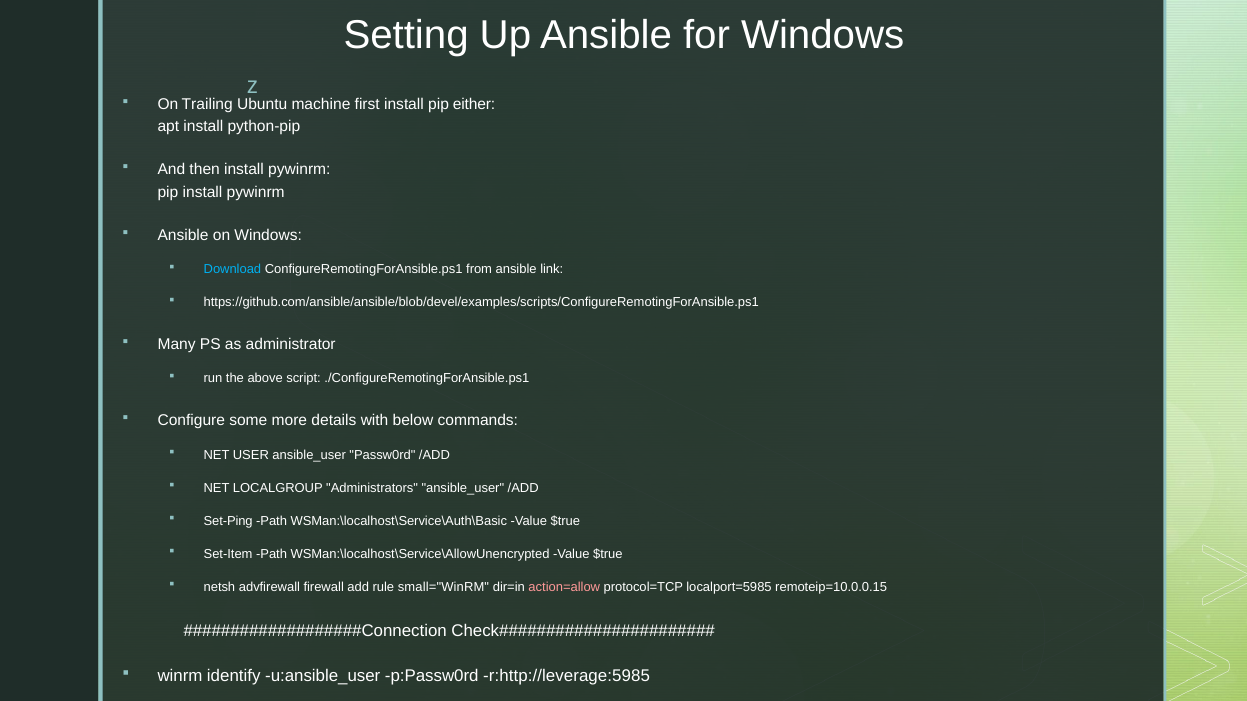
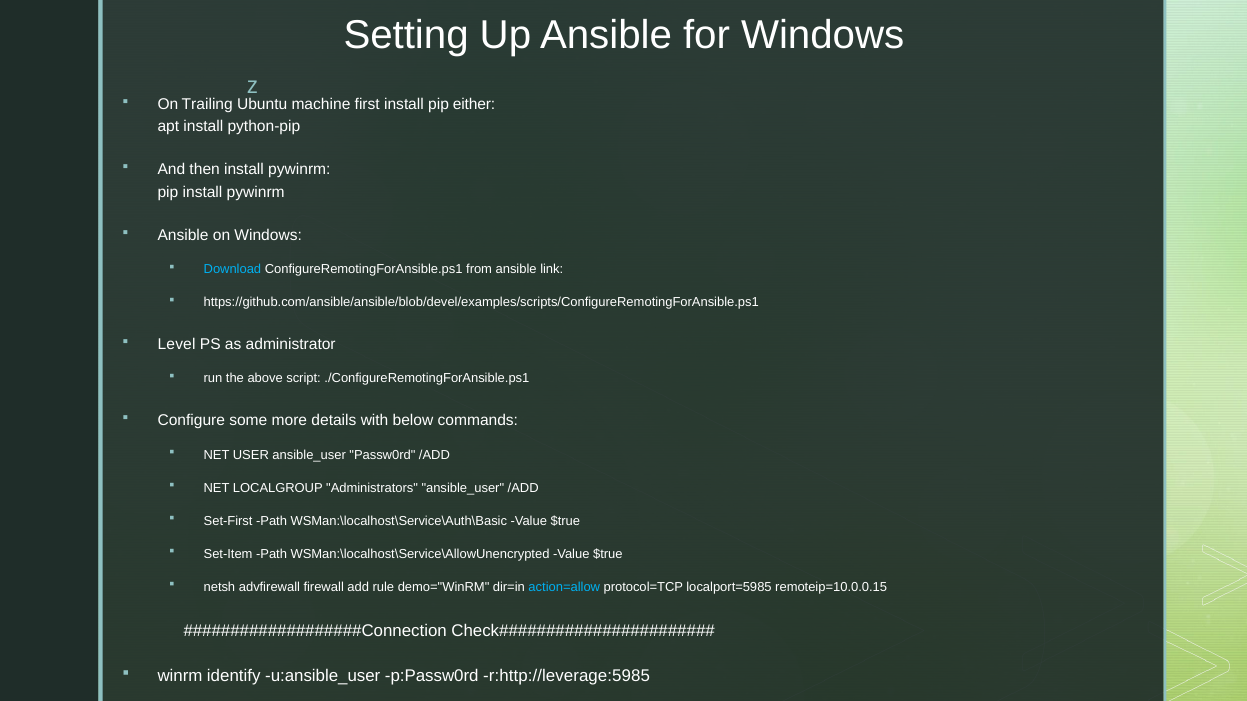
Many: Many -> Level (177, 345)
Set-Ping: Set-Ping -> Set-First (228, 521)
small="WinRM: small="WinRM -> demo="WinRM (444, 587)
action=allow colour: pink -> light blue (564, 587)
